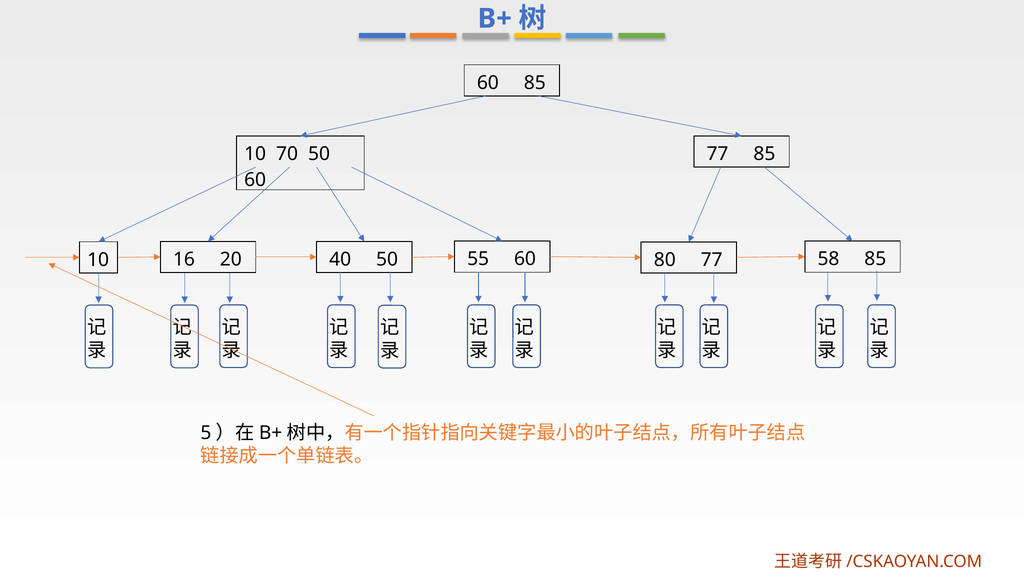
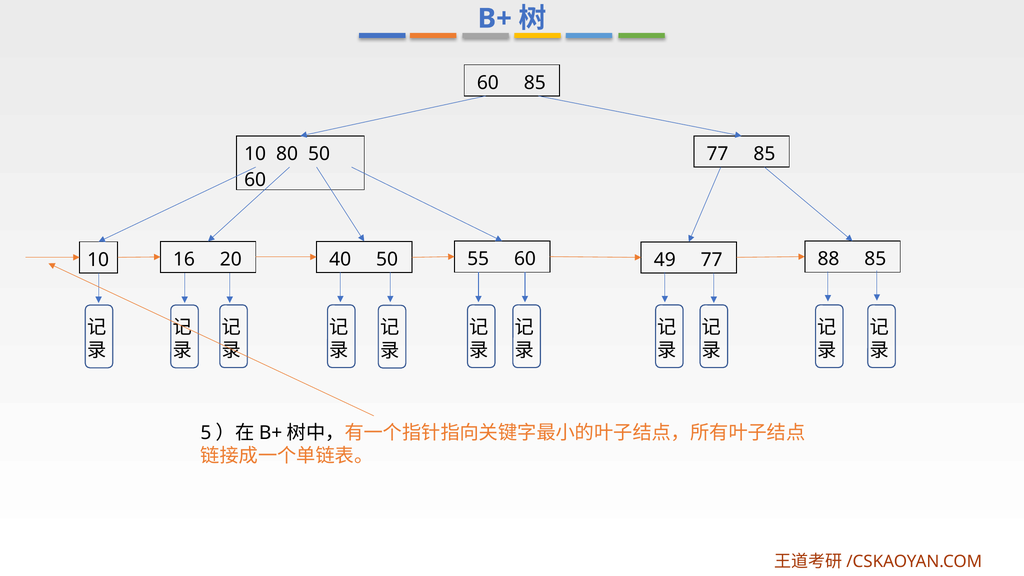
70: 70 -> 80 (287, 154)
80: 80 -> 49 (665, 260)
58: 58 -> 88 (828, 259)
